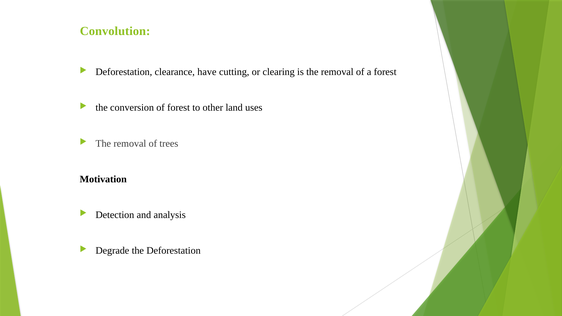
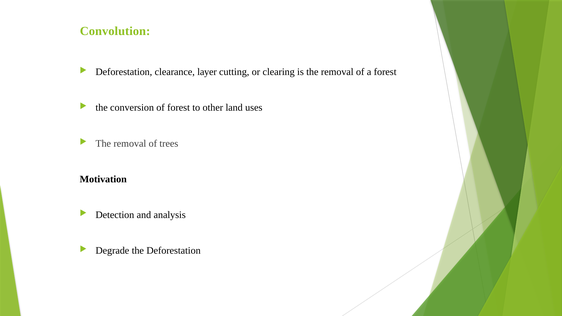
have: have -> layer (207, 72)
